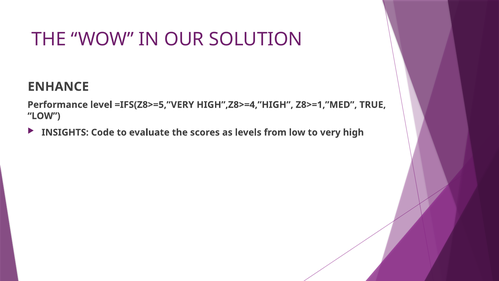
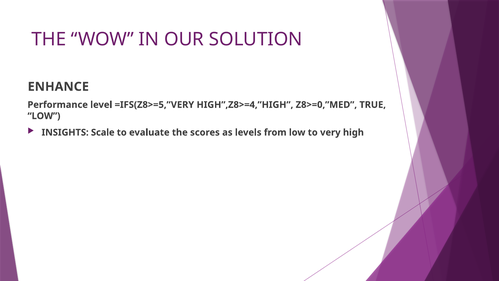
Z8>=1,”MED: Z8>=1,”MED -> Z8>=0,”MED (326, 105)
Code: Code -> Scale (103, 132)
